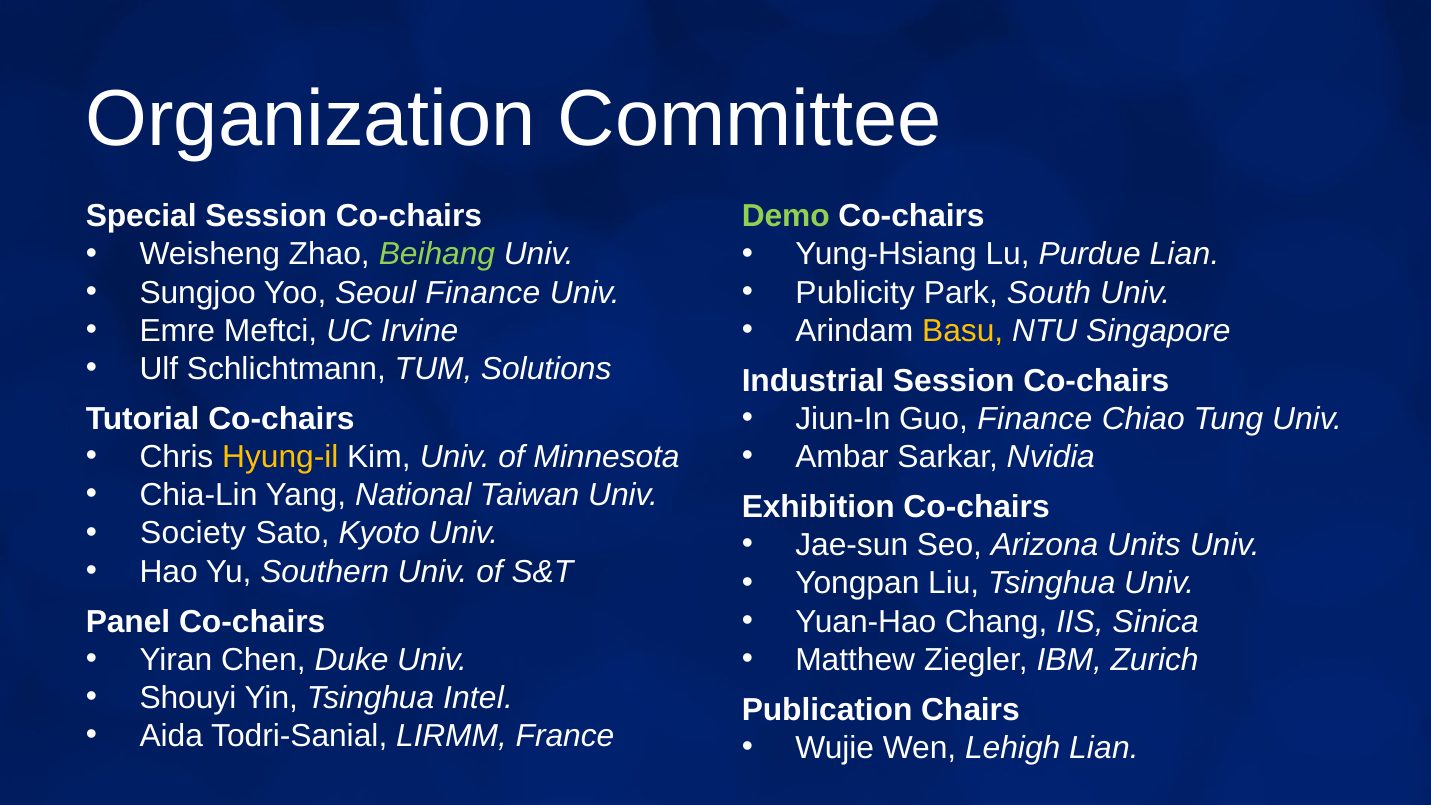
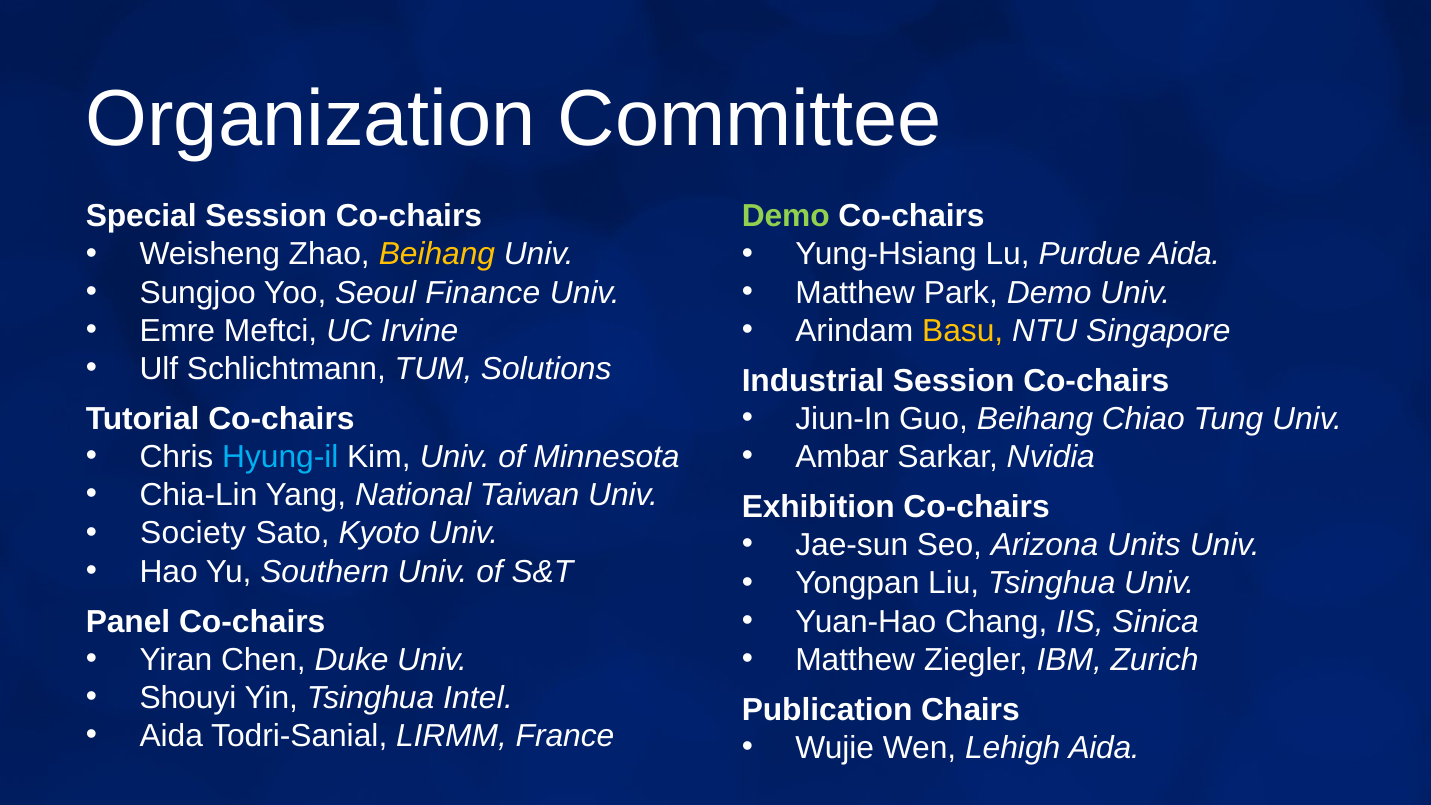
Beihang colour: light green -> yellow (437, 254)
Purdue Lian: Lian -> Aida (1185, 254)
Publicity: Publicity -> Matthew (855, 293)
Park South: South -> Demo (1049, 293)
Guo Finance: Finance -> Beihang (1035, 419)
Hyung-il colour: yellow -> light blue (280, 457)
Lehigh Lian: Lian -> Aida (1104, 748)
